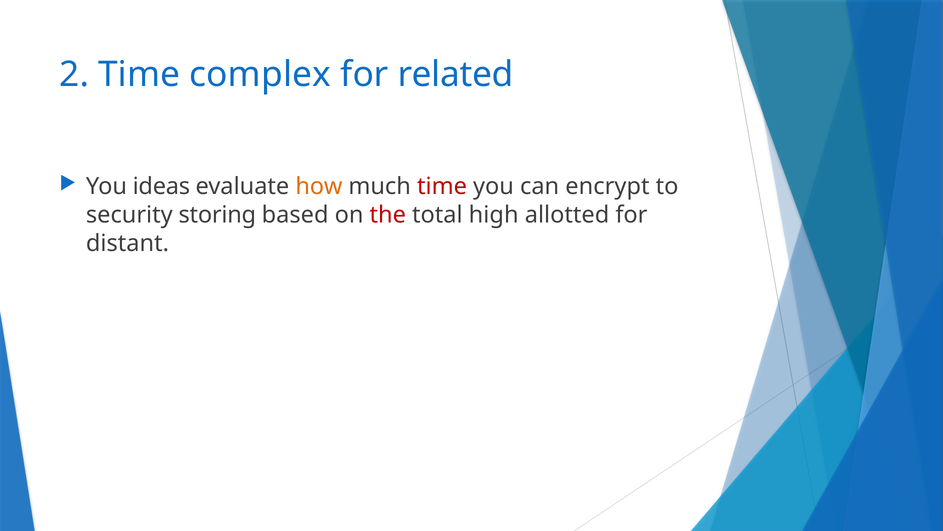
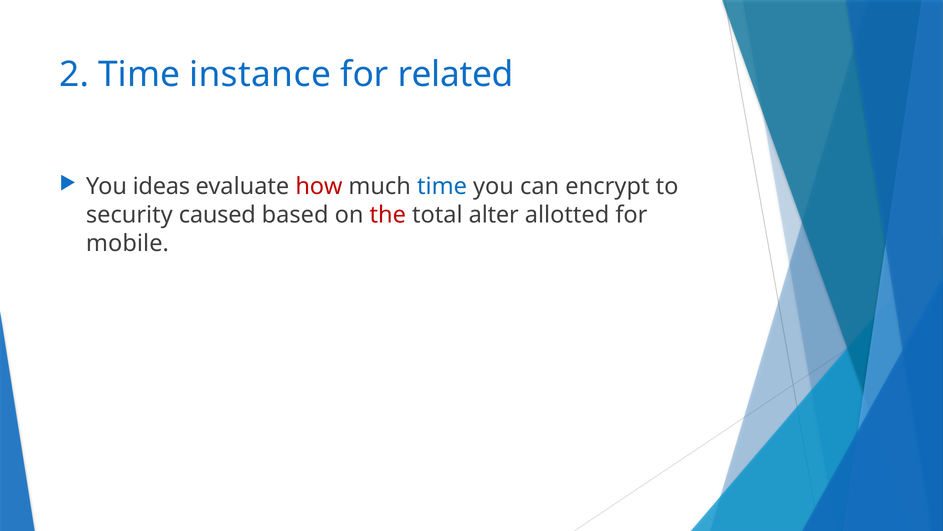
complex: complex -> instance (260, 74)
how colour: orange -> red (319, 186)
time colour: red -> blue (442, 186)
storing: storing -> caused (217, 215)
high: high -> alter (494, 215)
distant: distant -> mobile (127, 243)
